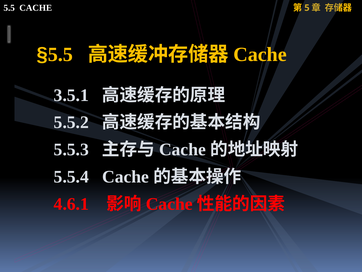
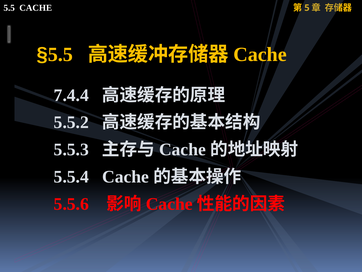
3.5.1: 3.5.1 -> 7.4.4 (71, 95)
4.6.1: 4.6.1 -> 5.5.6 (71, 204)
